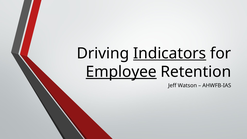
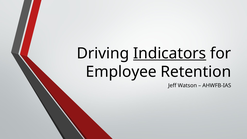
Employee underline: present -> none (121, 72)
